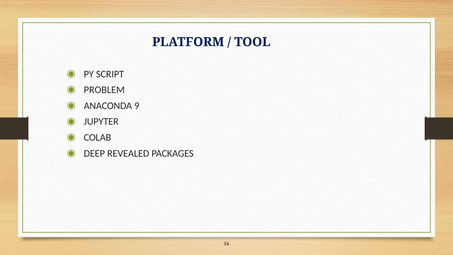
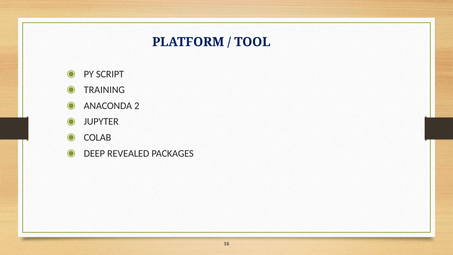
PROBLEM: PROBLEM -> TRAINING (104, 90)
9: 9 -> 2 (137, 106)
